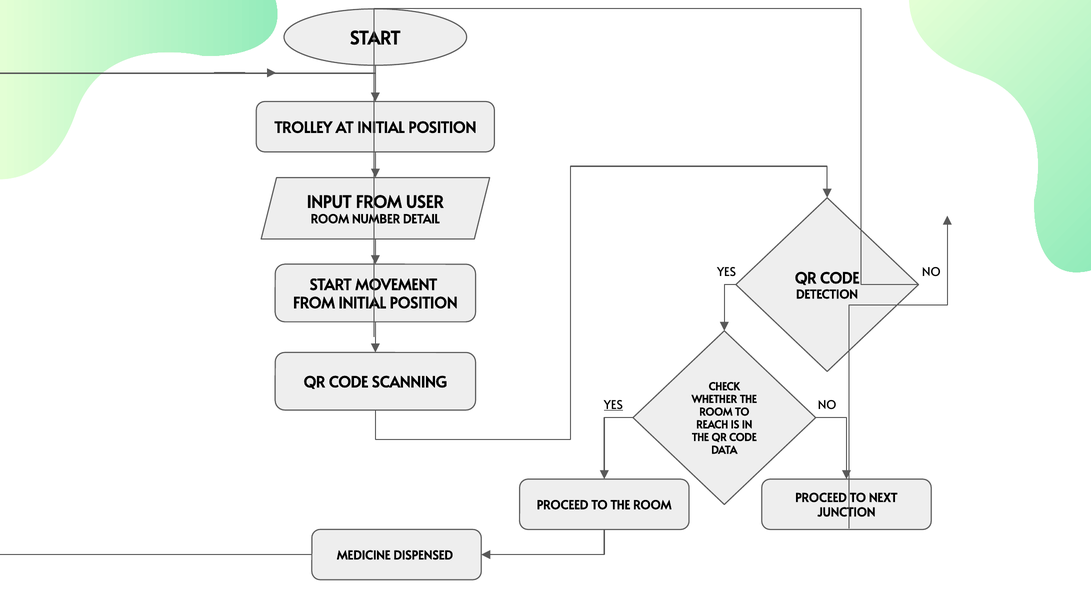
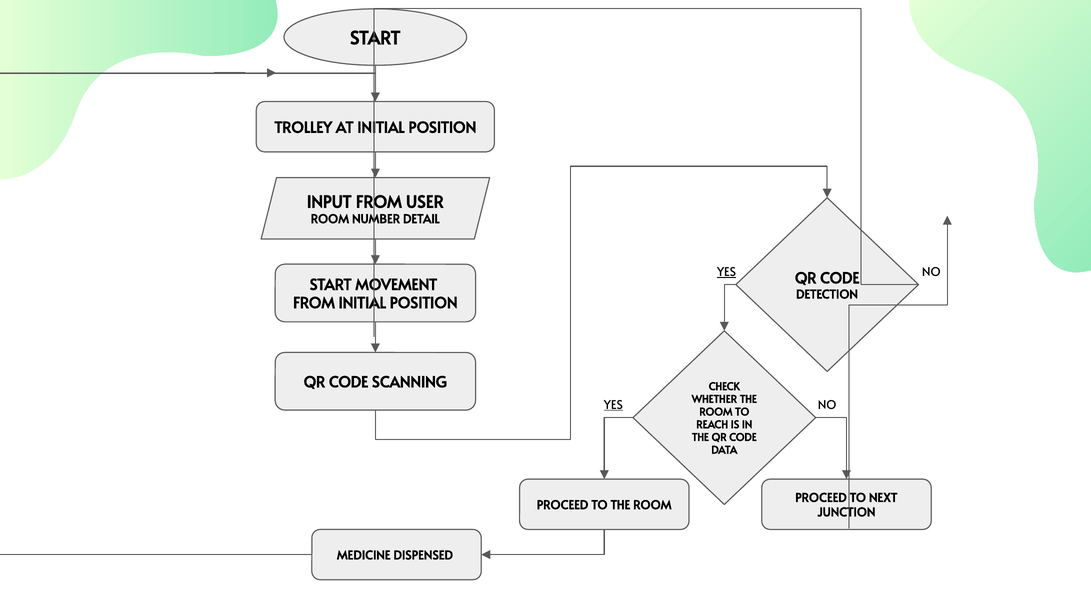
YES underline: none -> present (727, 273)
